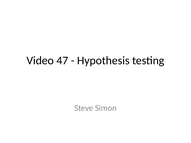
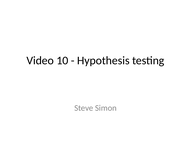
47: 47 -> 10 (62, 61)
